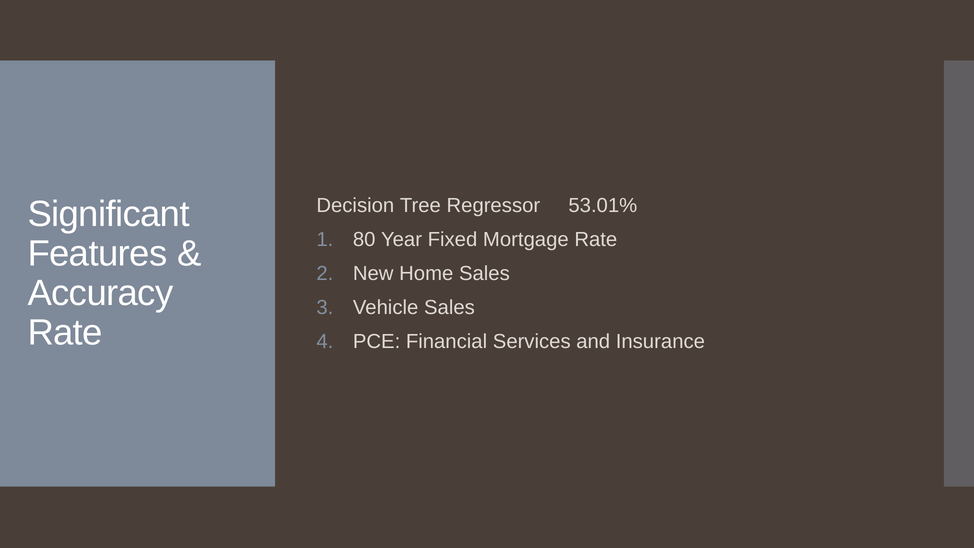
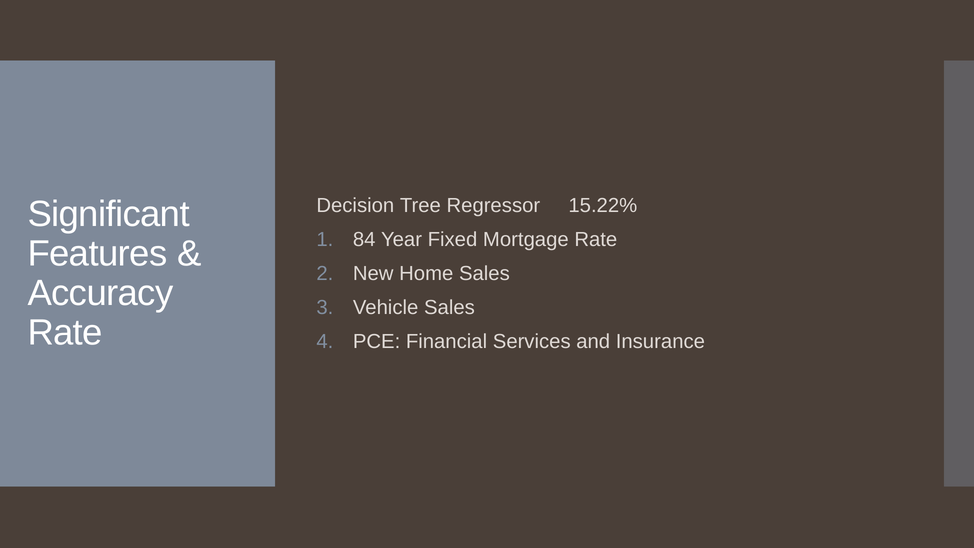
53.01%: 53.01% -> 15.22% (603, 205)
80: 80 -> 84 (364, 239)
